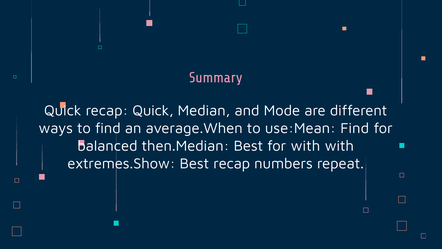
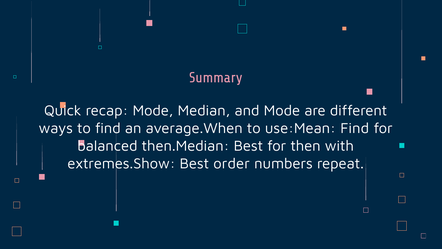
recap Quick: Quick -> Mode (153, 111)
for with: with -> then (306, 146)
Best recap: recap -> order (232, 164)
